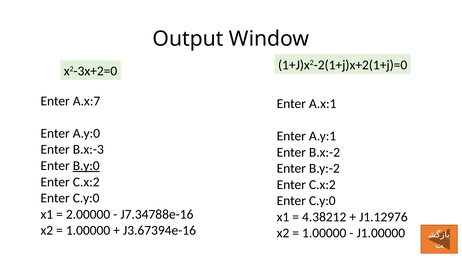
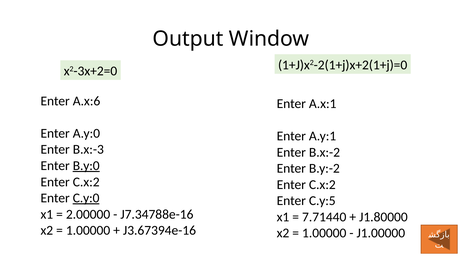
A.x:7: A.x:7 -> A.x:6 (87, 101)
C.y:0 underline: none -> present (86, 198)
C.y:0: C.y:0 -> C.y:5 (322, 201)
4.38212: 4.38212 -> 7.71440 (324, 217)
J1.12976: J1.12976 -> J1.80000 (383, 217)
